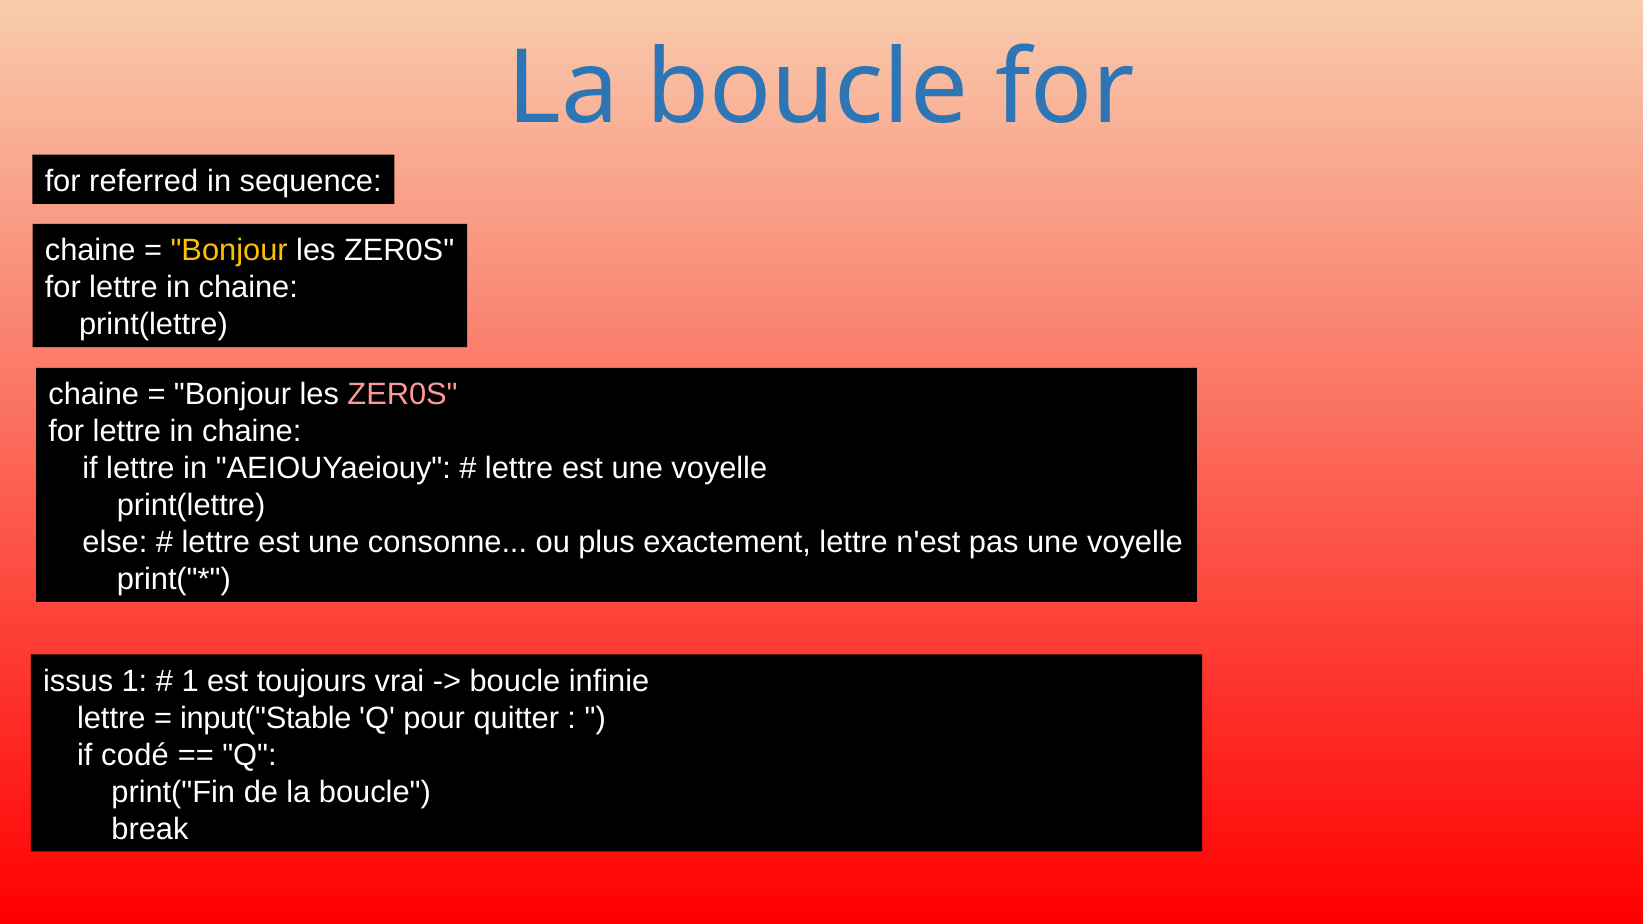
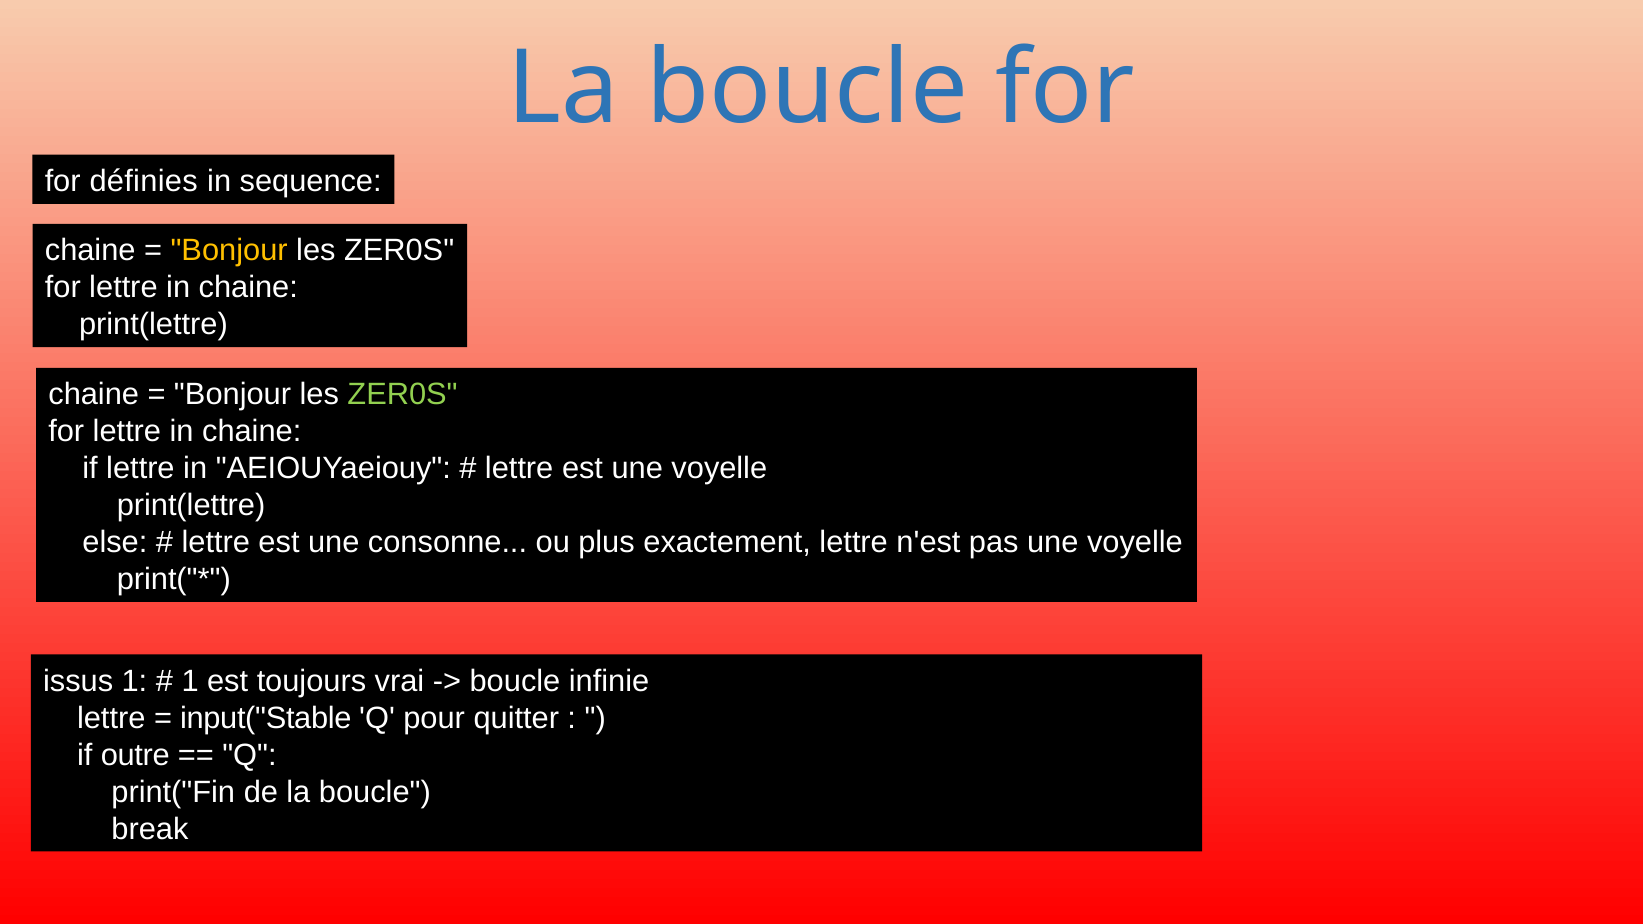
referred: referred -> définies (144, 182)
ZER0S colour: pink -> light green (403, 395)
codé: codé -> outre (135, 755)
